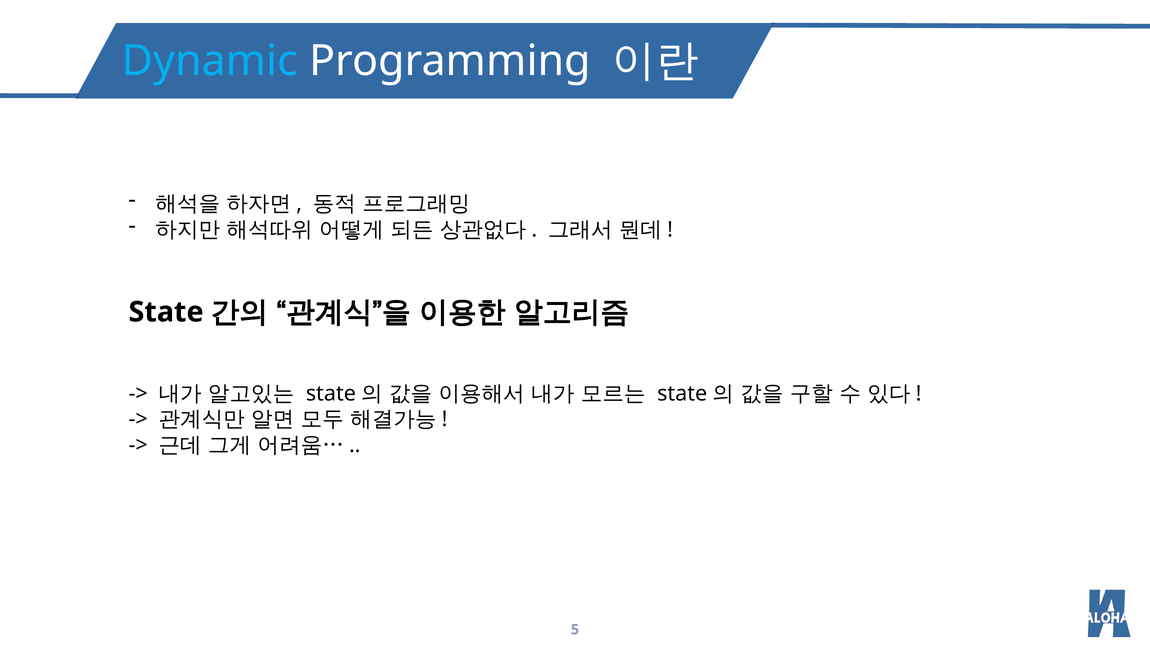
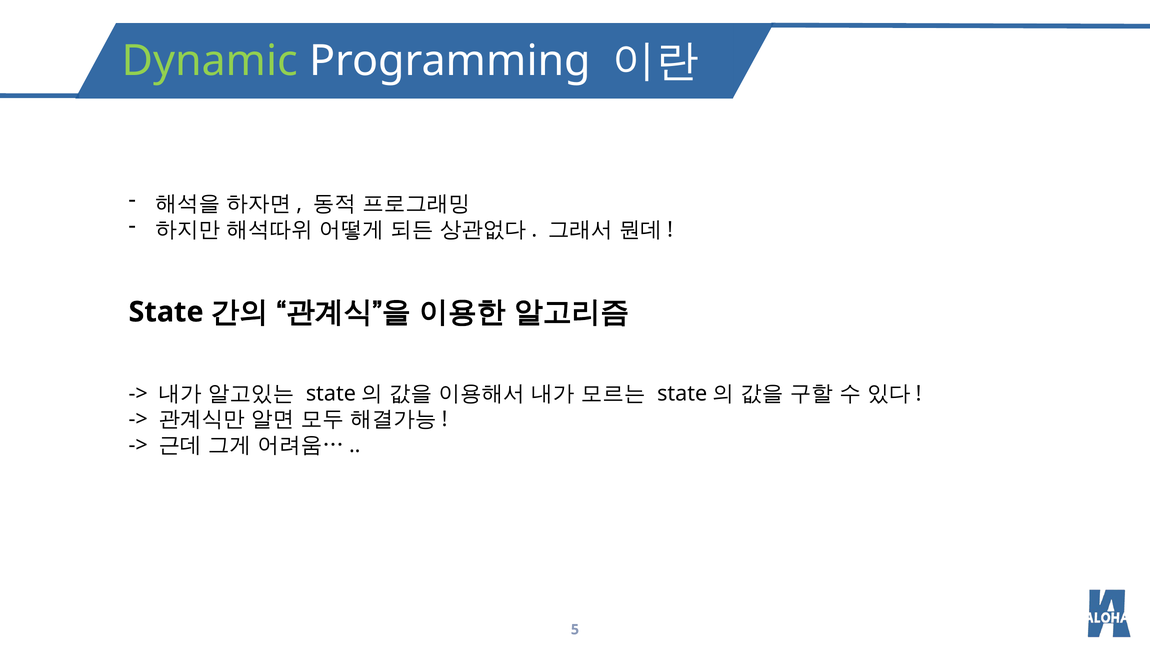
Dynamic colour: light blue -> light green (210, 61)
